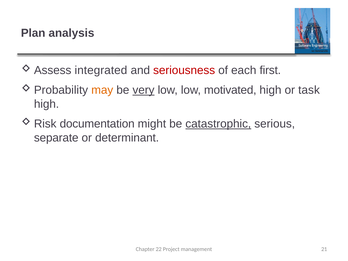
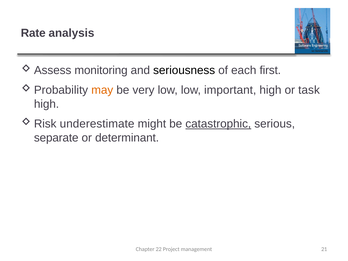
Plan: Plan -> Rate (33, 33)
integrated: integrated -> monitoring (101, 70)
seriousness colour: red -> black (184, 70)
very underline: present -> none (143, 90)
motivated: motivated -> important (230, 90)
documentation: documentation -> underestimate (97, 124)
